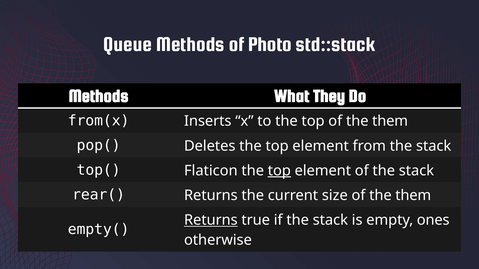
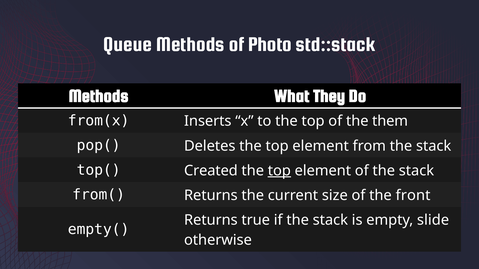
Flaticon: Flaticon -> Created (211, 171)
rear(: rear( -> from( (99, 195)
size of the them: them -> front (413, 196)
Returns underline: present -> none (211, 220)
ones: ones -> slide (433, 220)
